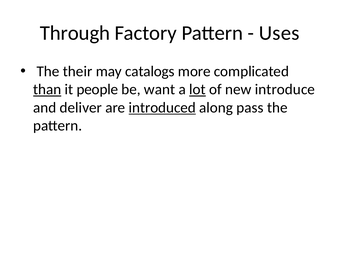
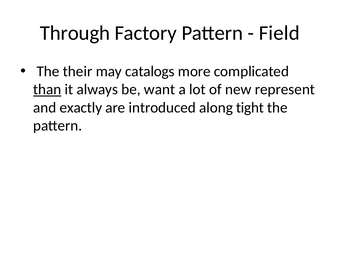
Uses: Uses -> Field (279, 33)
people: people -> always (97, 89)
lot underline: present -> none (197, 89)
introduce: introduce -> represent (285, 89)
deliver: deliver -> exactly (81, 108)
introduced underline: present -> none (162, 108)
pass: pass -> tight (250, 108)
